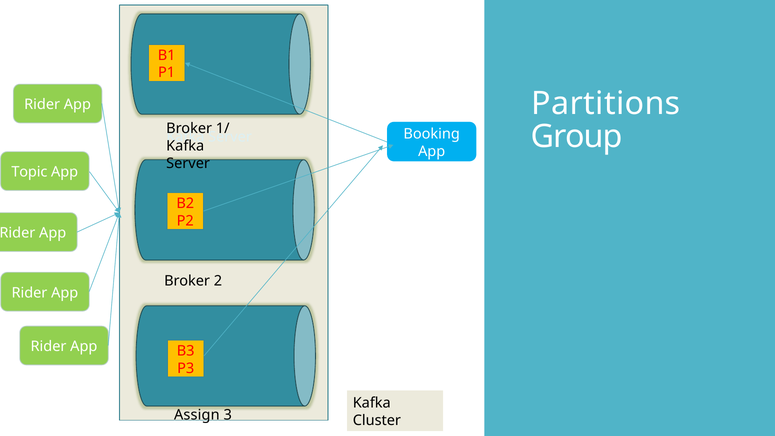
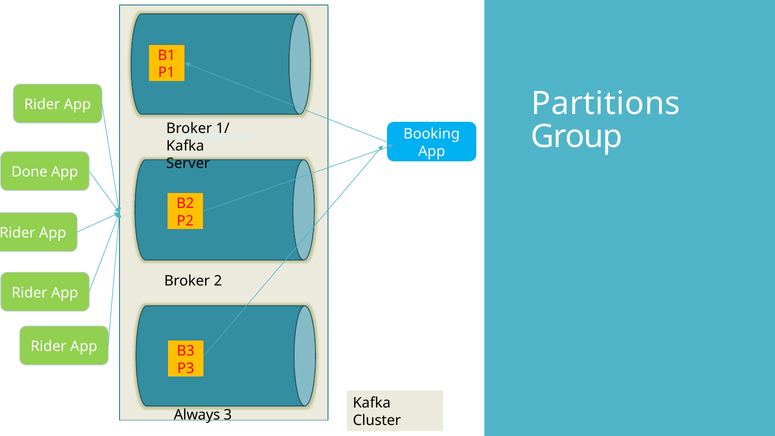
Topic: Topic -> Done (29, 172)
Assign: Assign -> Always (197, 415)
